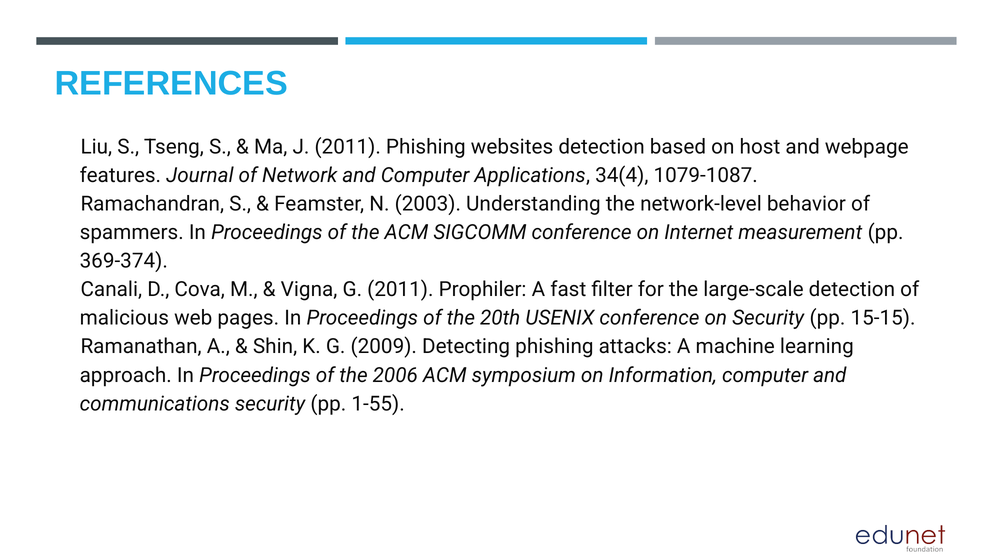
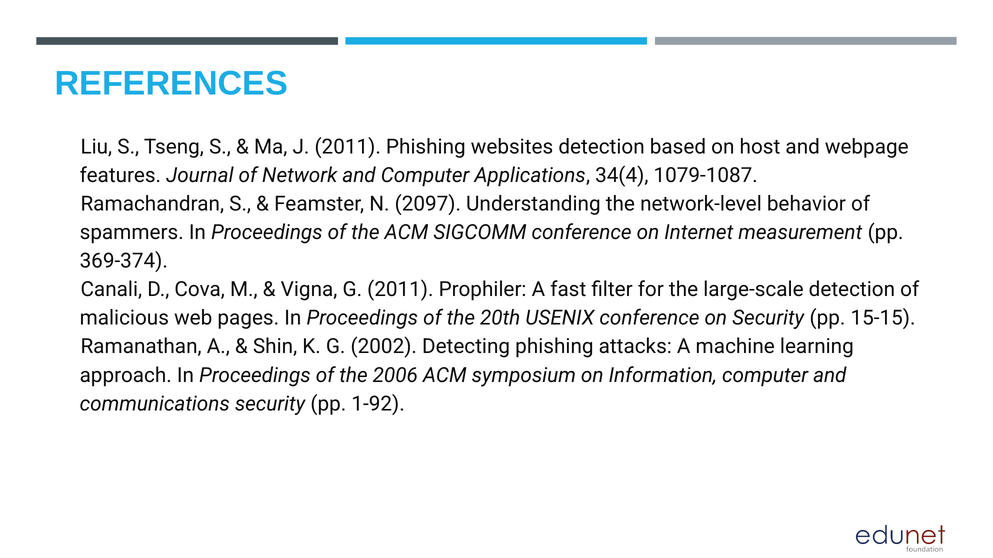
2003: 2003 -> 2097 (428, 204)
2009: 2009 -> 2002 (384, 347)
1-55: 1-55 -> 1-92 (378, 404)
